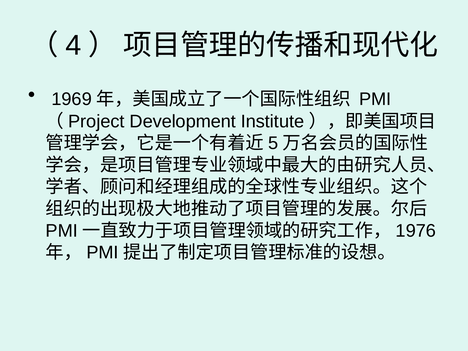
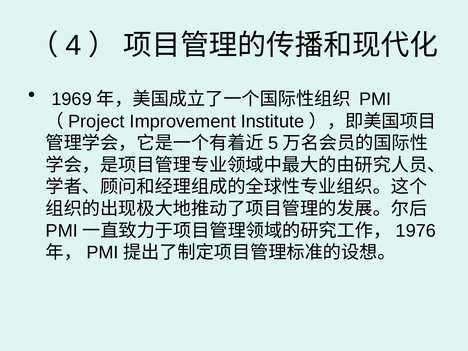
Development: Development -> Improvement (183, 121)
